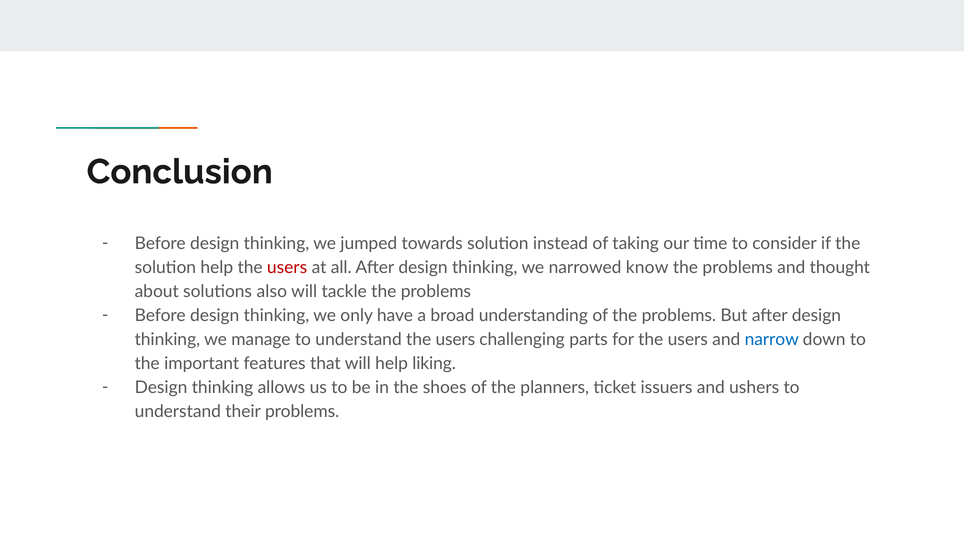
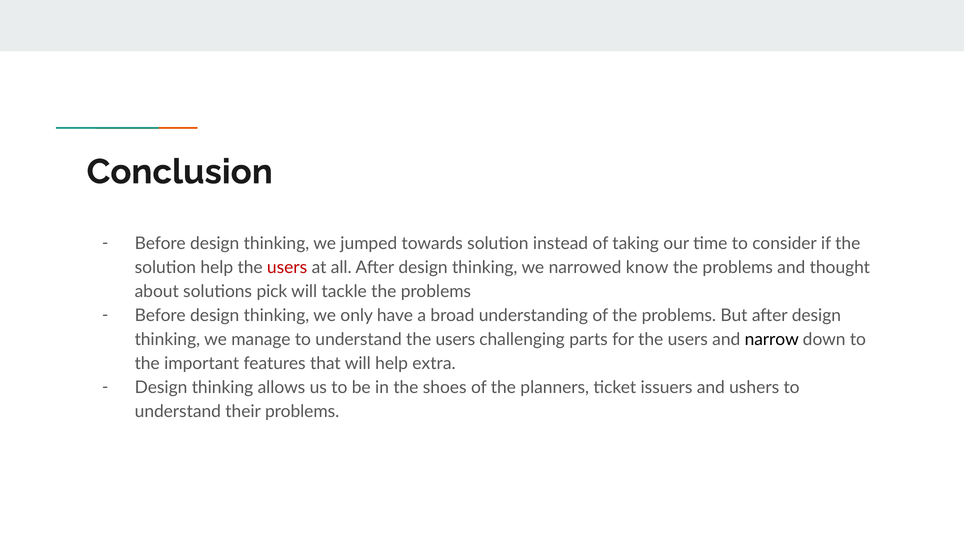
also: also -> pick (272, 292)
narrow colour: blue -> black (772, 340)
liking: liking -> extra (434, 364)
